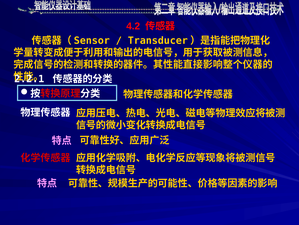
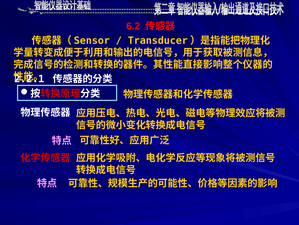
4.2: 4.2 -> 6.2 (133, 26)
